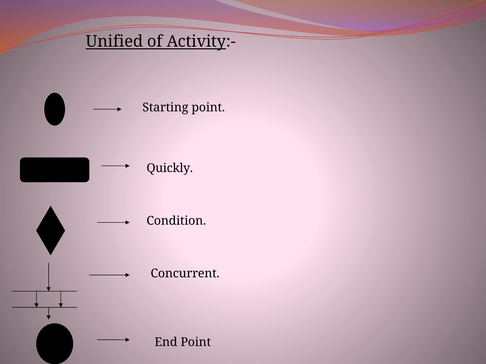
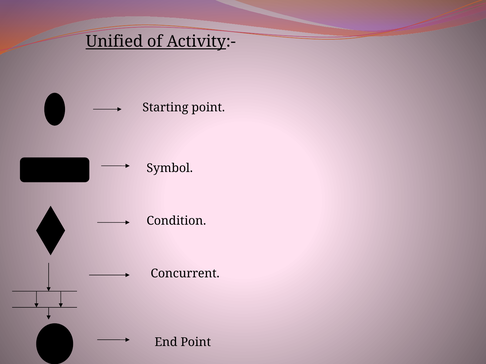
Quickly: Quickly -> Symbol (170, 168)
